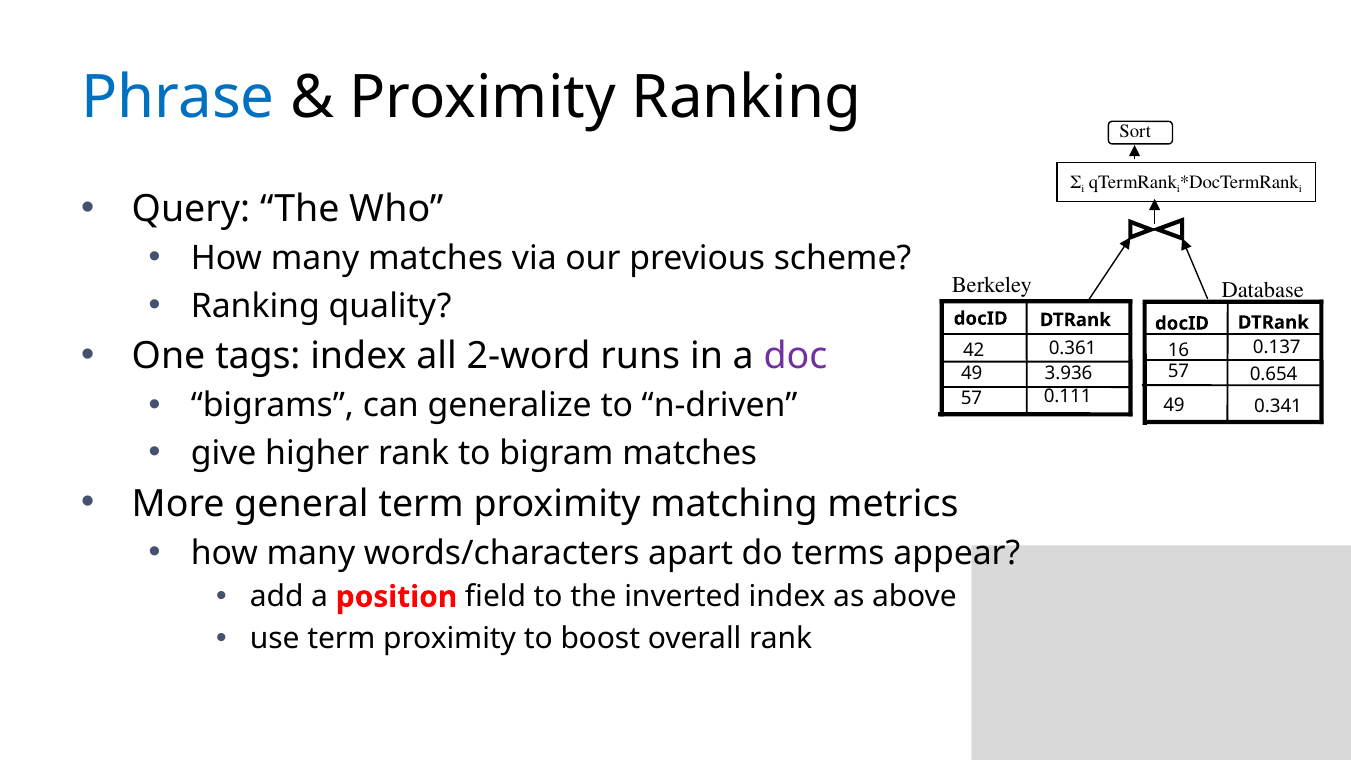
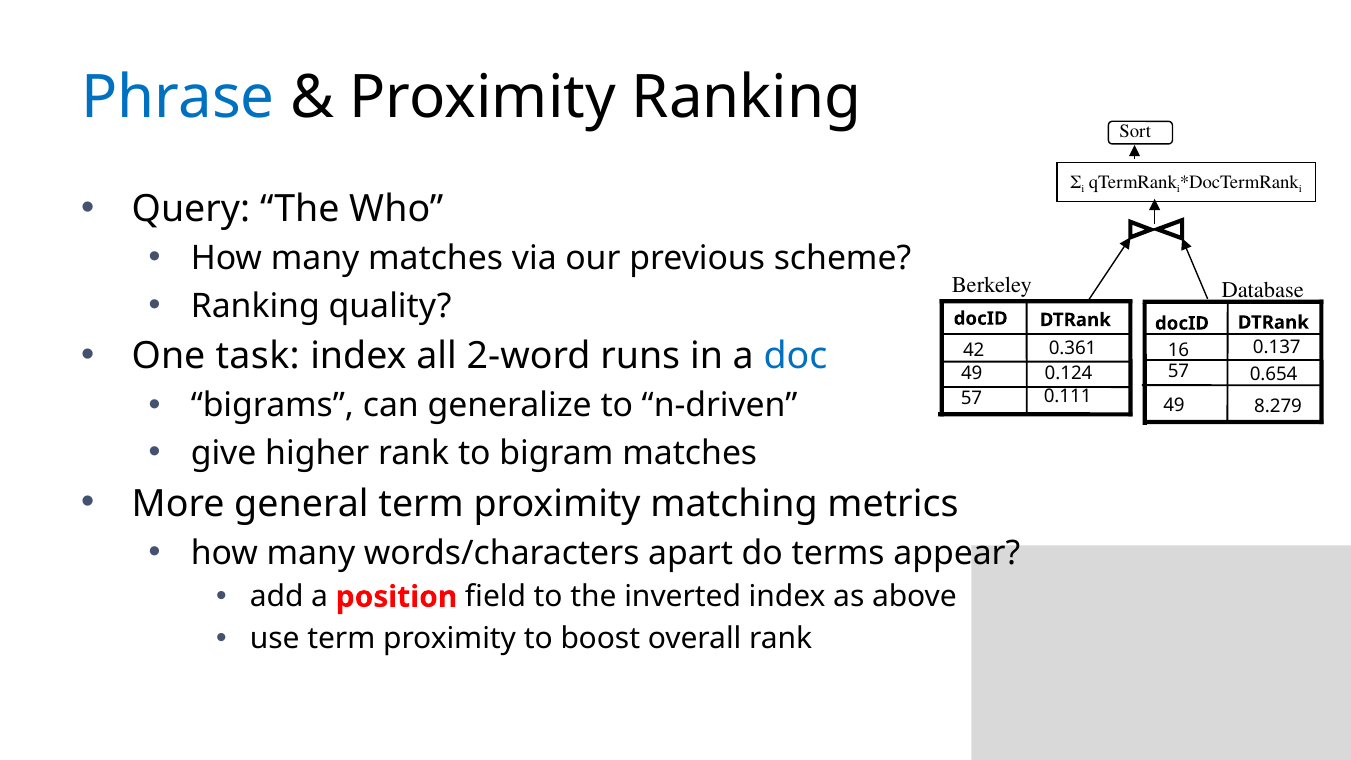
tags: tags -> task (258, 356)
doc colour: purple -> blue (795, 356)
3.936: 3.936 -> 0.124 (1069, 374)
0.341: 0.341 -> 8.279 (1278, 406)
